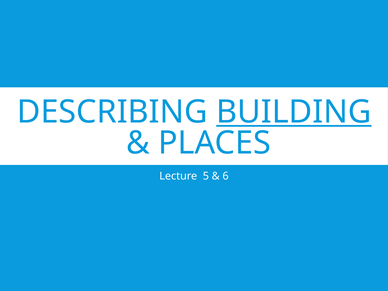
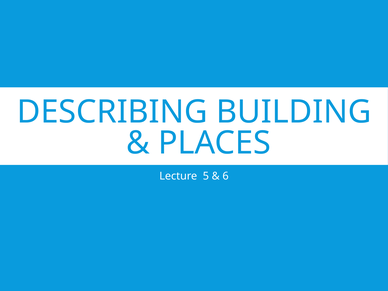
BUILDING underline: present -> none (294, 112)
